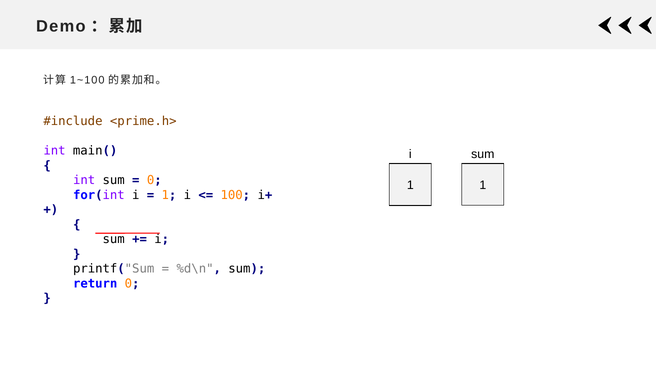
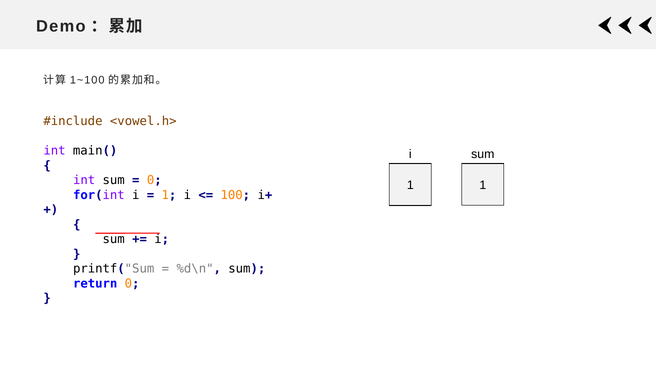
<prime.h>: <prime.h> -> <vowel.h> (143, 121)
